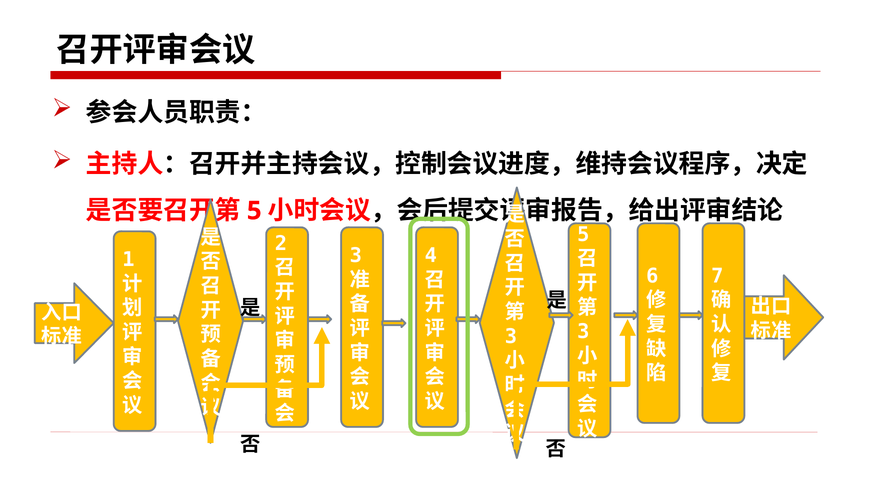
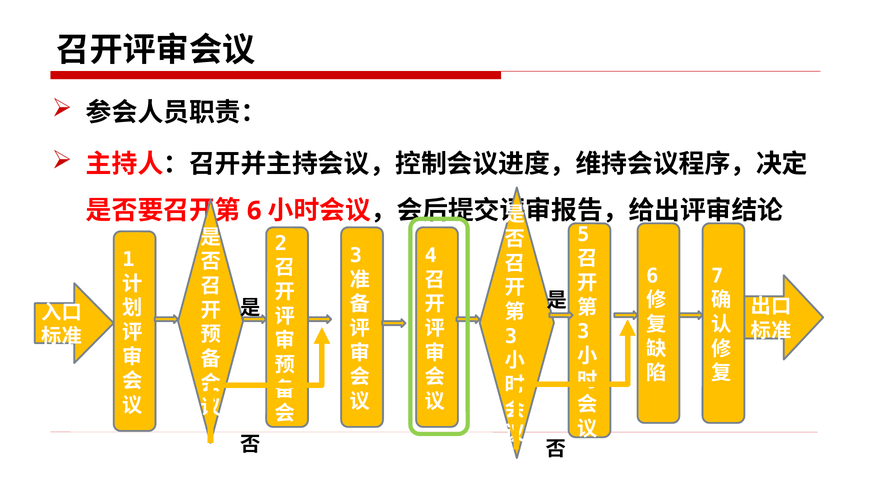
5: 5 -> 6 (254, 211)
